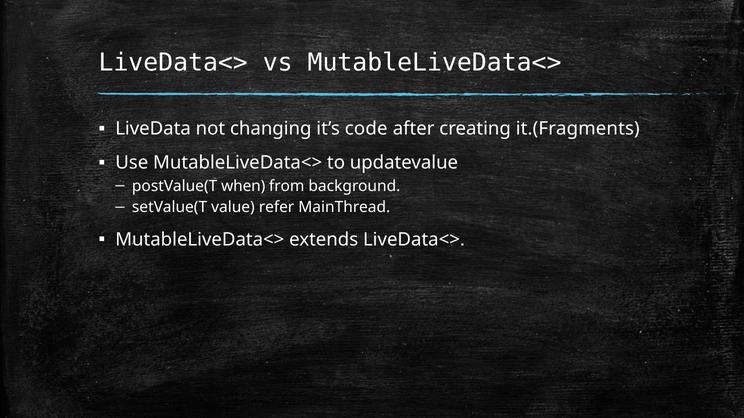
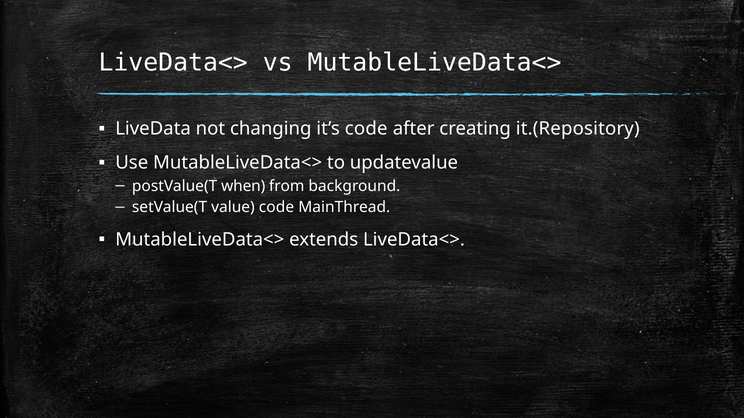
it.(Fragments: it.(Fragments -> it.(Repository (578, 129)
value refer: refer -> code (276, 208)
